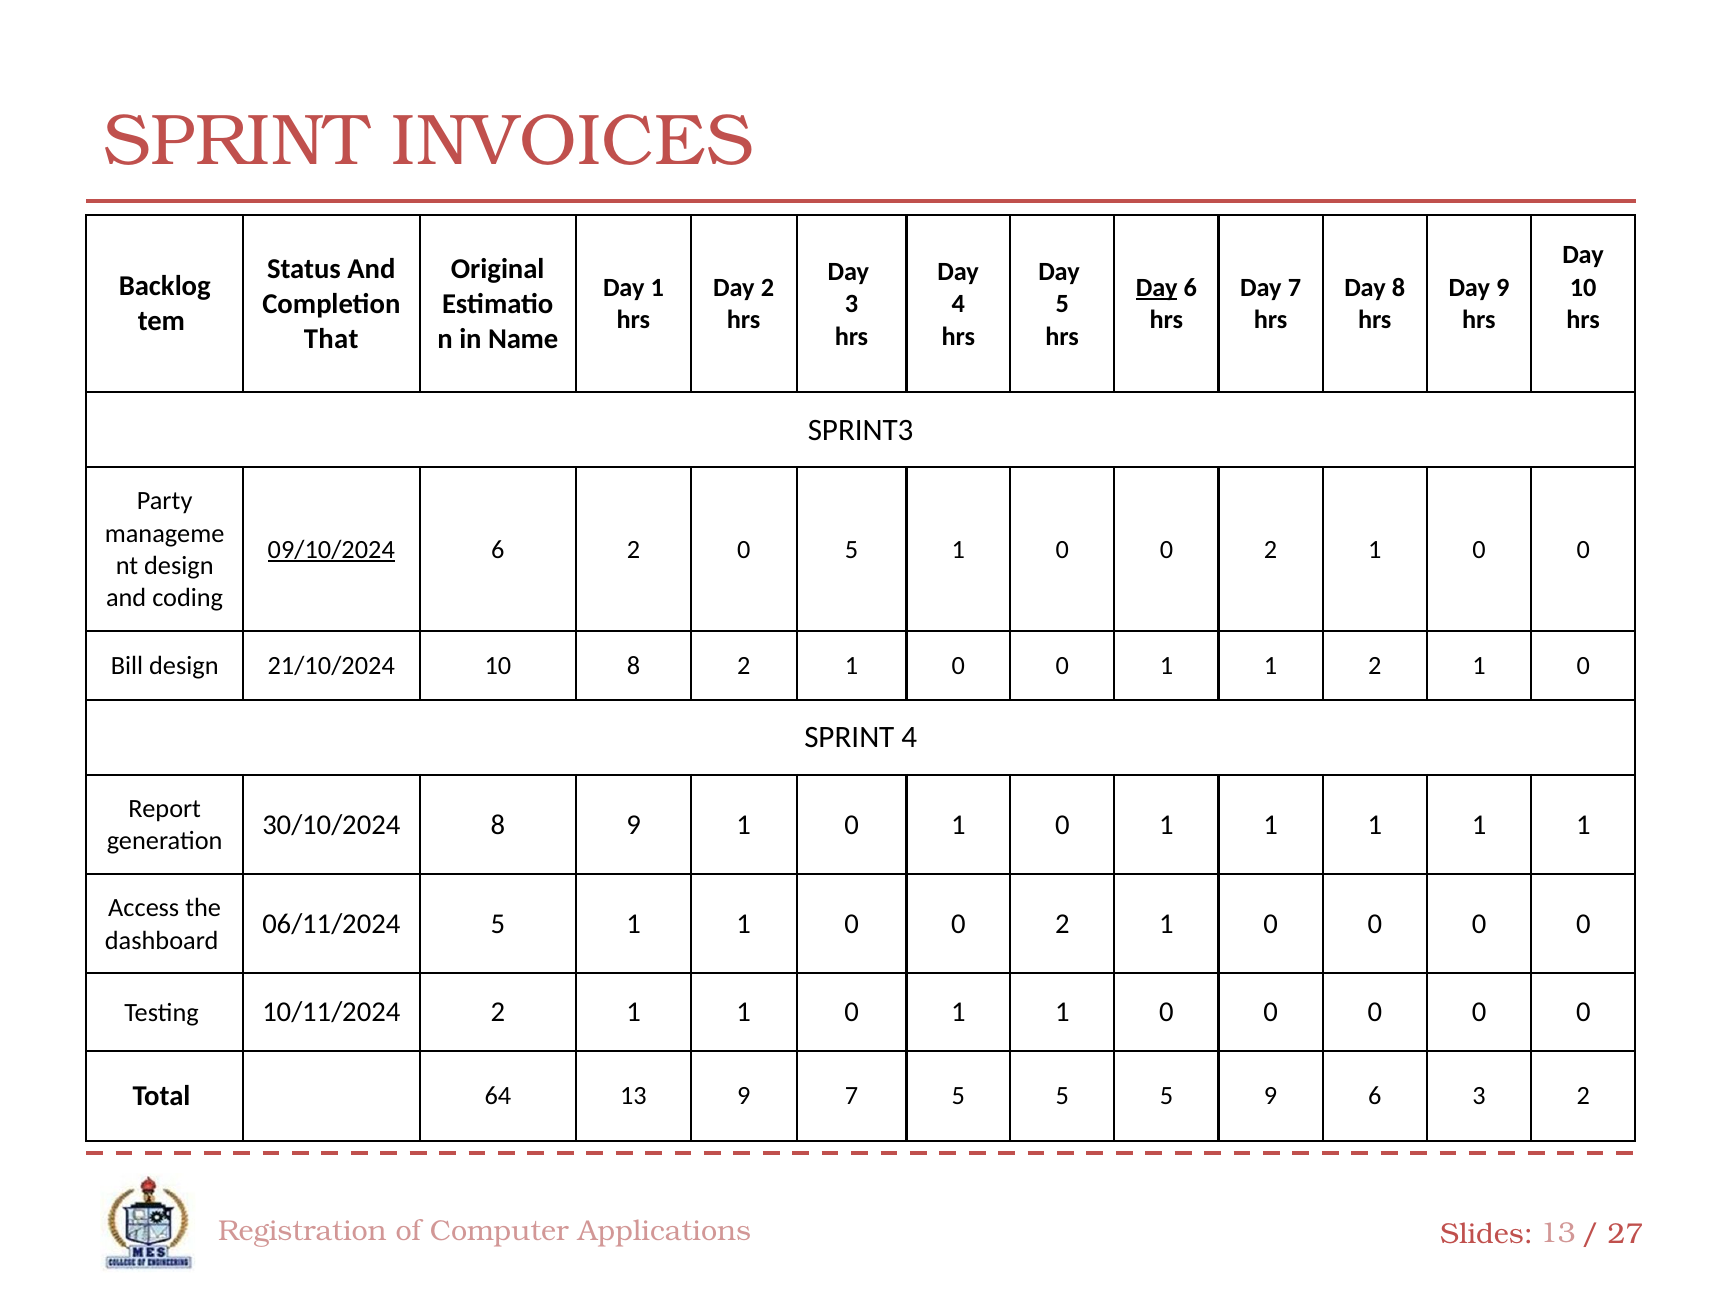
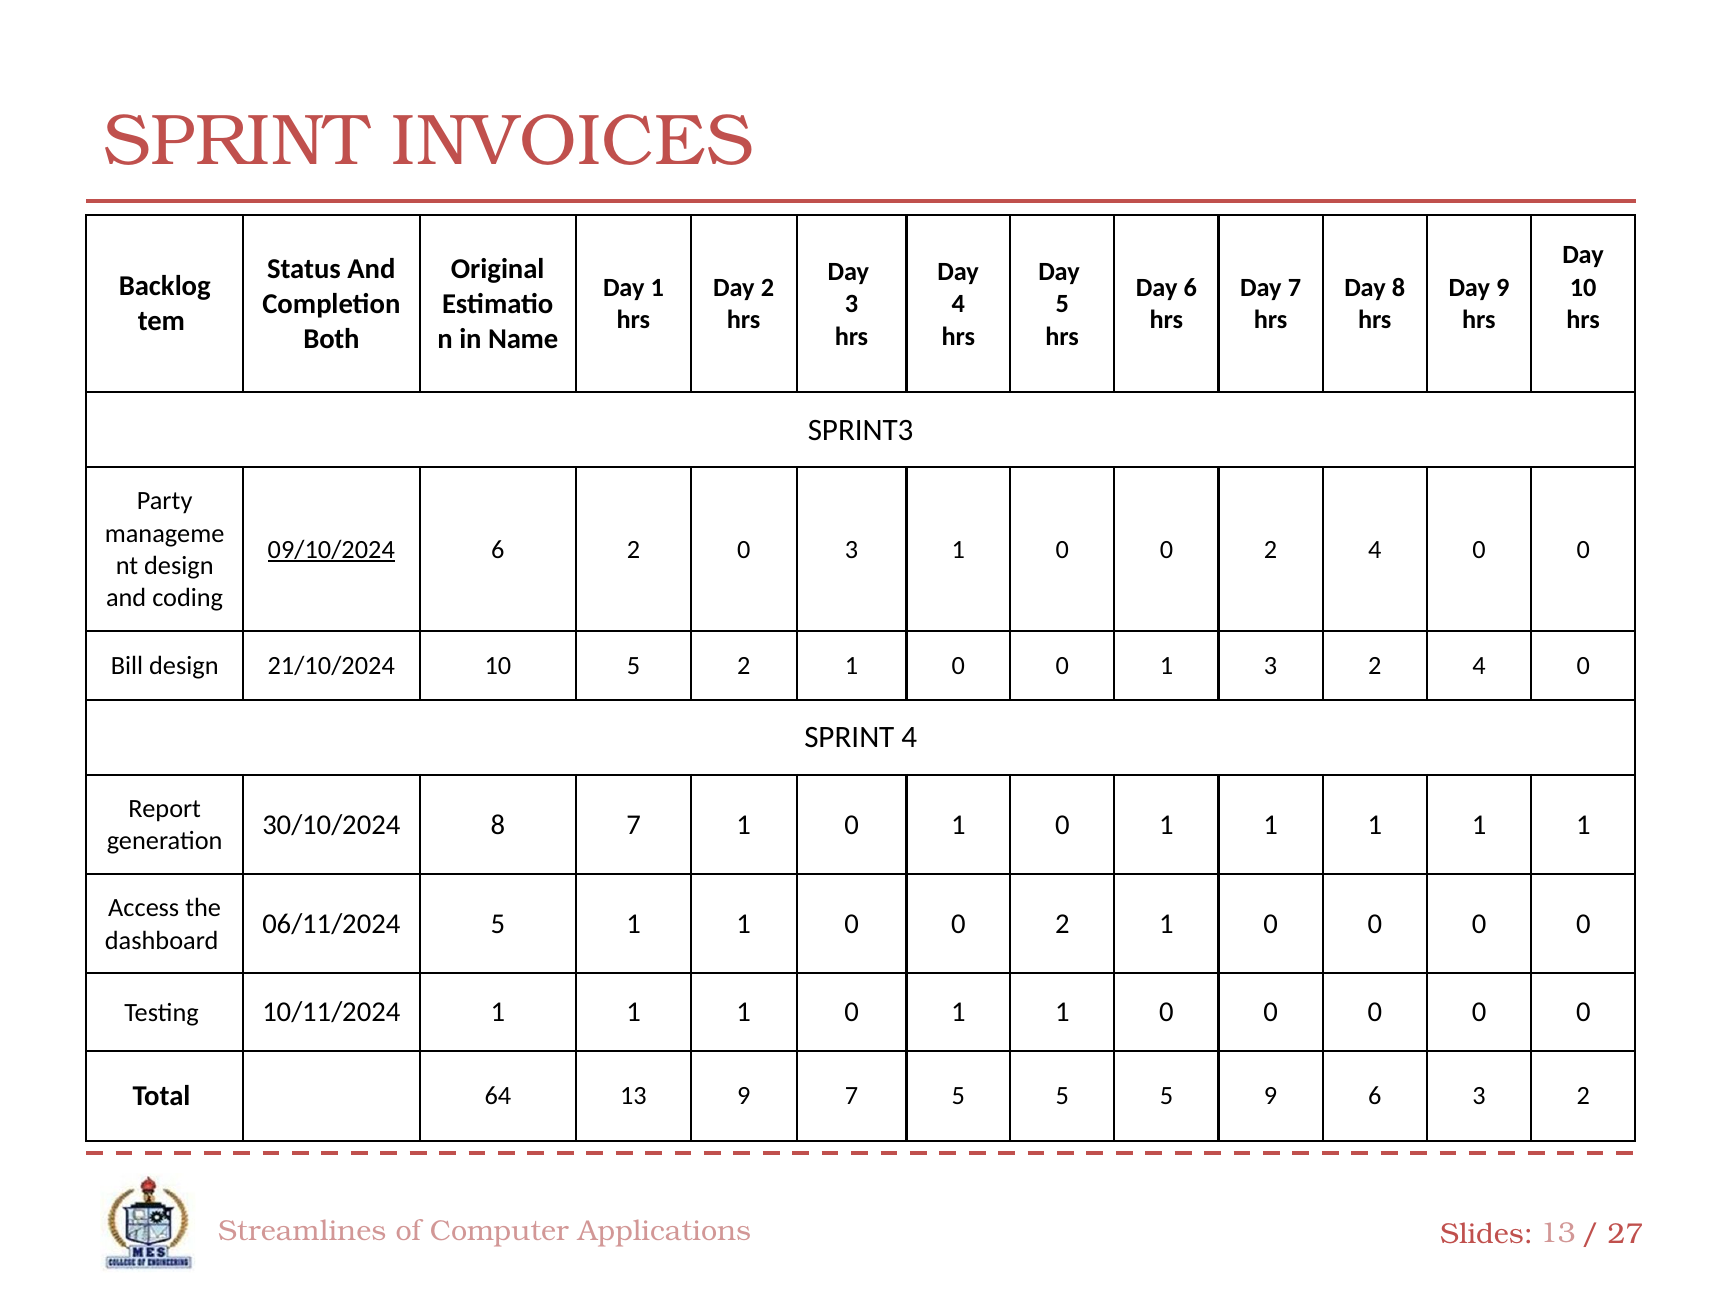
Day underline: present -> none (1157, 288)
That: That -> Both (331, 339)
0 5: 5 -> 3 (852, 550)
1: 1 -> 4 (1375, 550)
10 8: 8 -> 5 (633, 666)
0 0 1 1: 1 -> 3 (1271, 666)
1: 1 -> 4 (1479, 666)
8 9: 9 -> 7 (634, 825)
10/11/2024 2: 2 -> 1 (498, 1013)
Registration: Registration -> Streamlines (302, 1231)
